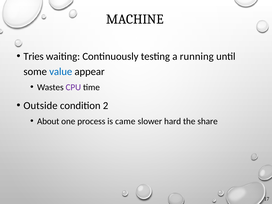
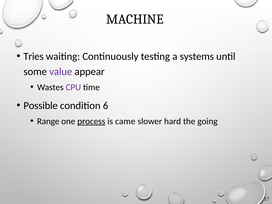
running: running -> systems (197, 56)
value colour: blue -> purple (61, 72)
Outside: Outside -> Possible (41, 106)
2: 2 -> 6 (106, 106)
About: About -> Range (48, 121)
process underline: none -> present (91, 121)
share: share -> going (208, 121)
